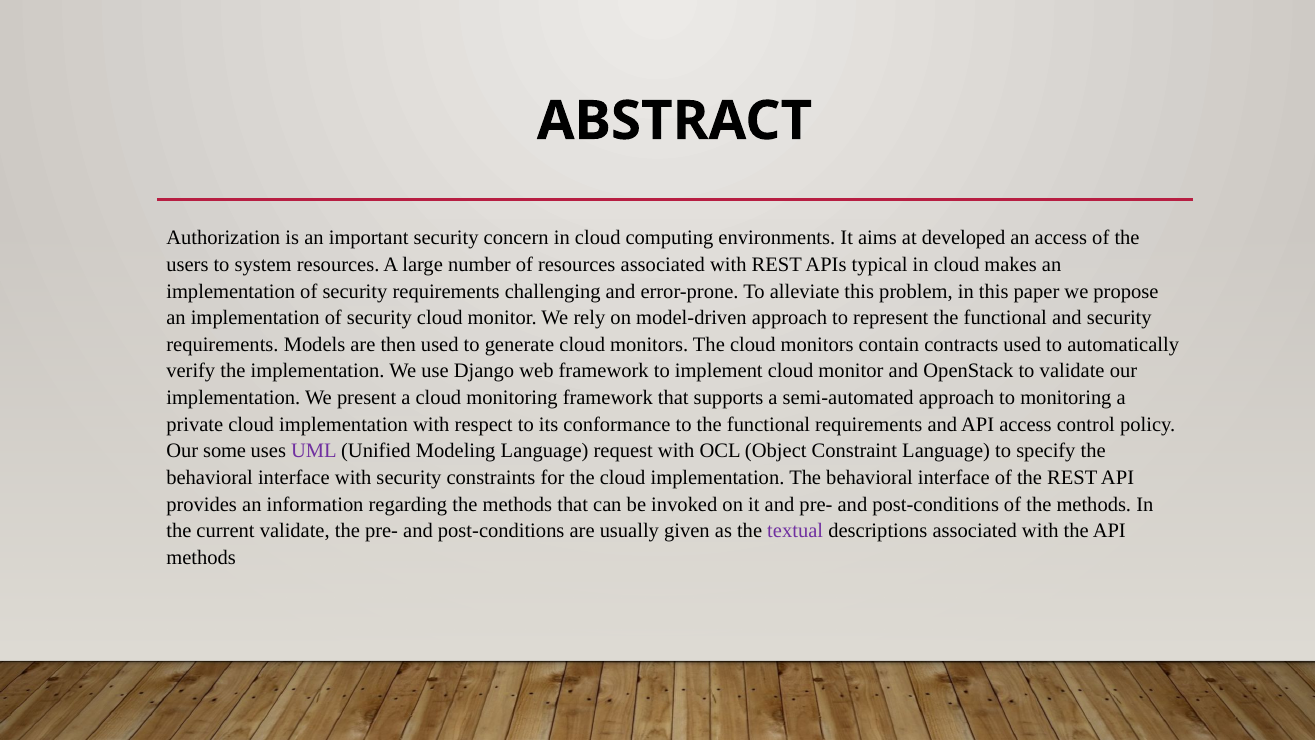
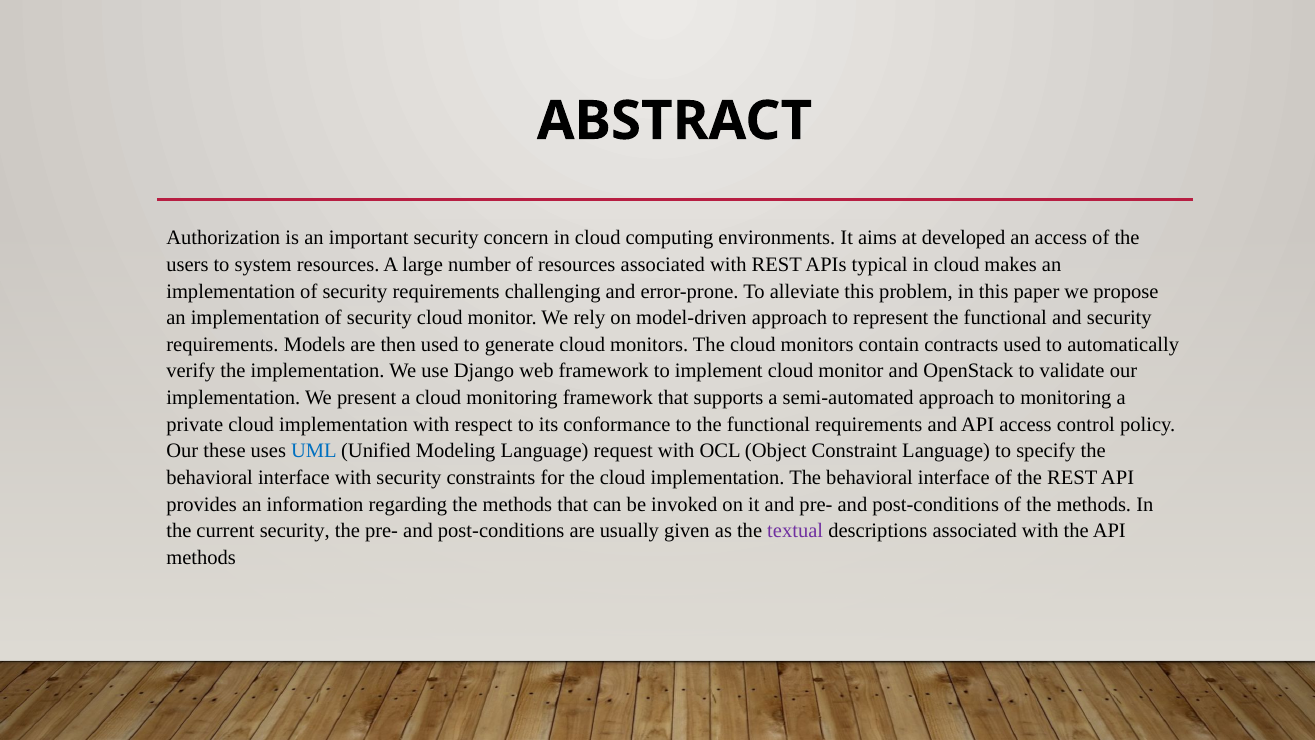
some: some -> these (224, 451)
UML colour: purple -> blue (314, 451)
current validate: validate -> security (295, 531)
